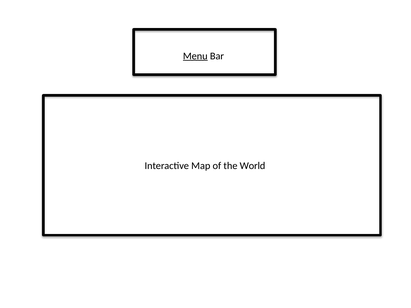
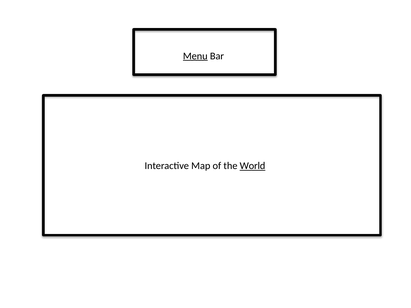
World underline: none -> present (252, 166)
